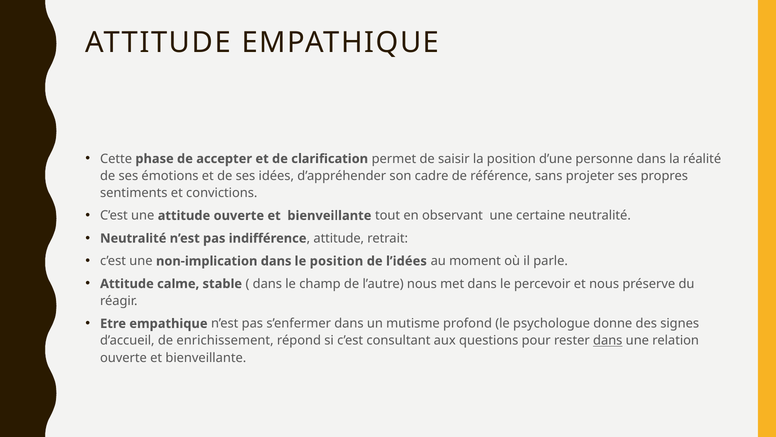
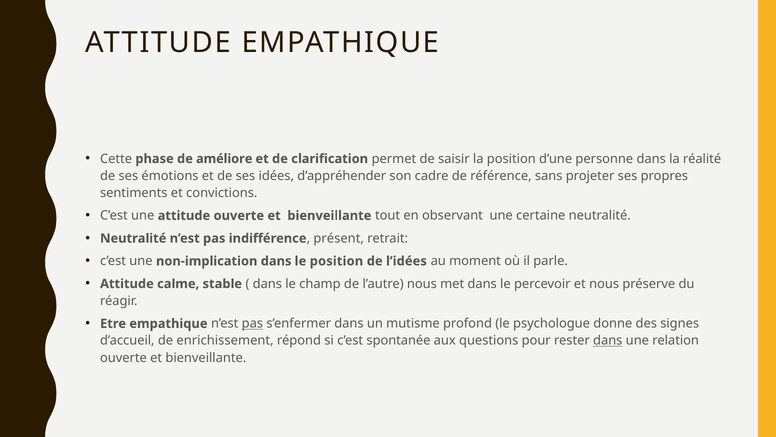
accepter: accepter -> améliore (224, 159)
indifférence attitude: attitude -> présent (339, 238)
pas underline: none -> present (252, 323)
consultant: consultant -> spontanée (398, 340)
